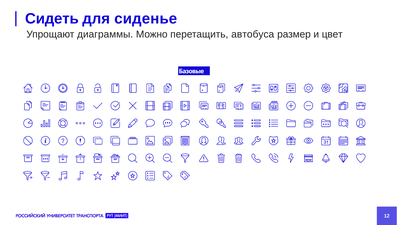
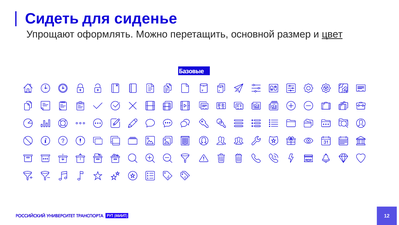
диаграммы: диаграммы -> оформлять (105, 34)
автобуса: автобуса -> основной (253, 34)
цвет underline: none -> present (332, 34)
